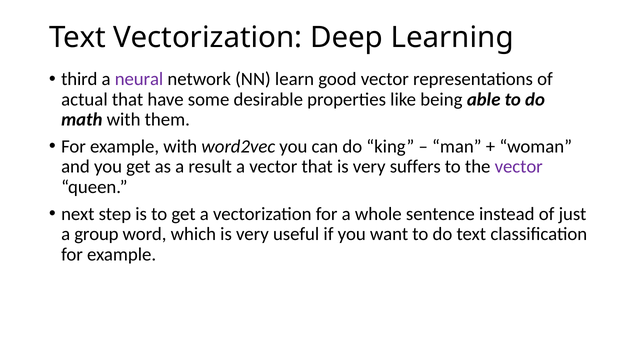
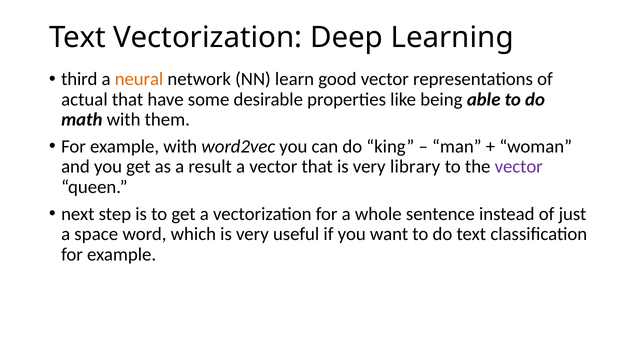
neural colour: purple -> orange (139, 79)
suffers: suffers -> library (415, 167)
group: group -> space (96, 234)
